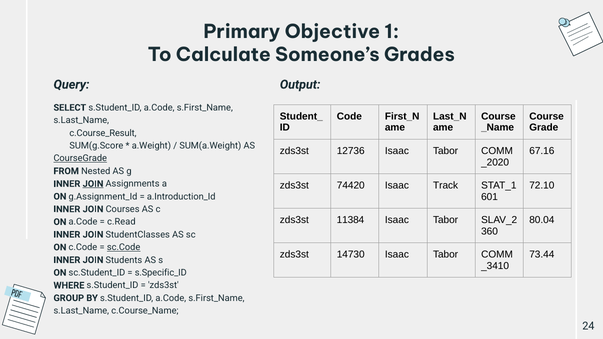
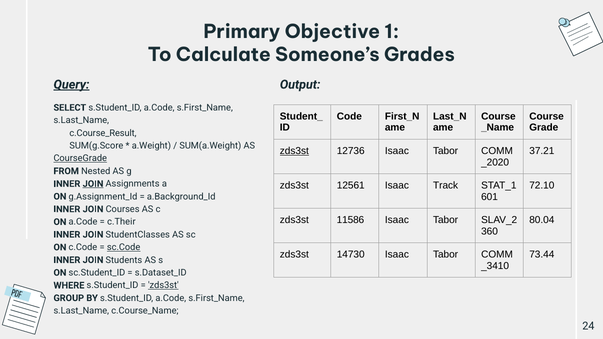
Query underline: none -> present (71, 85)
zds3st underline: none -> present (294, 151)
67.16: 67.16 -> 37.21 (542, 151)
74420: 74420 -> 12561 (351, 186)
a.Introduction_Id: a.Introduction_Id -> a.Background_Id (181, 197)
11384: 11384 -> 11586 (350, 220)
c.Read: c.Read -> c.Their (121, 222)
s.Specific_ID: s.Specific_ID -> s.Dataset_ID (161, 273)
zds3st underline: none -> present (163, 286)
